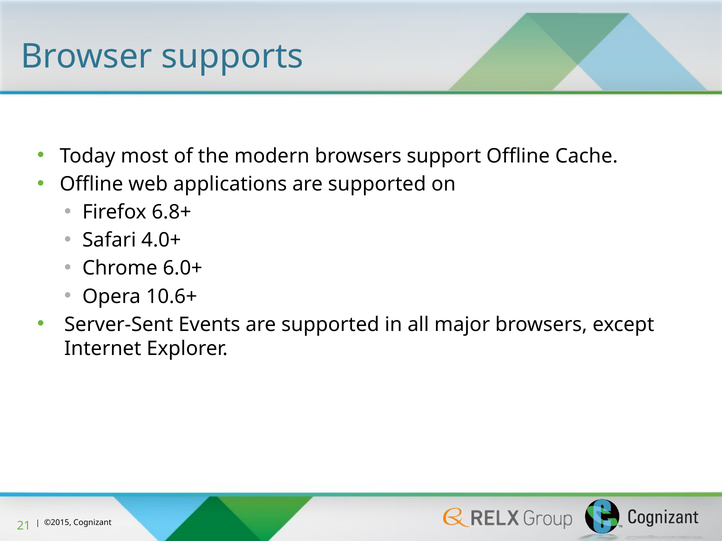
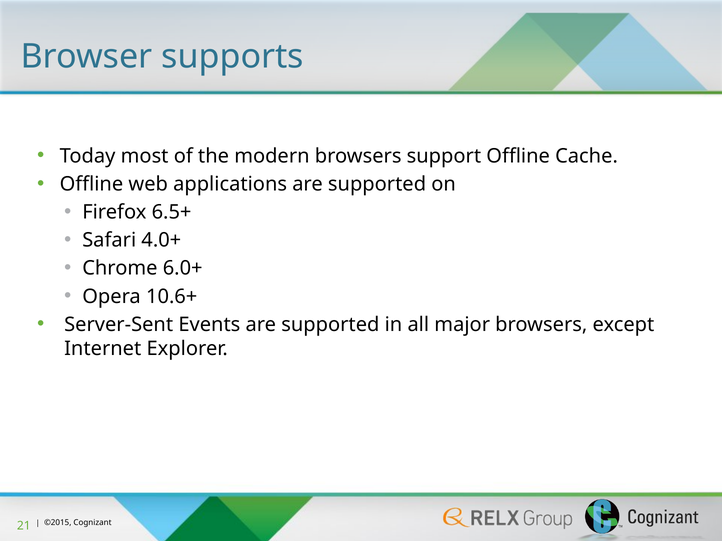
6.8+: 6.8+ -> 6.5+ (172, 212)
